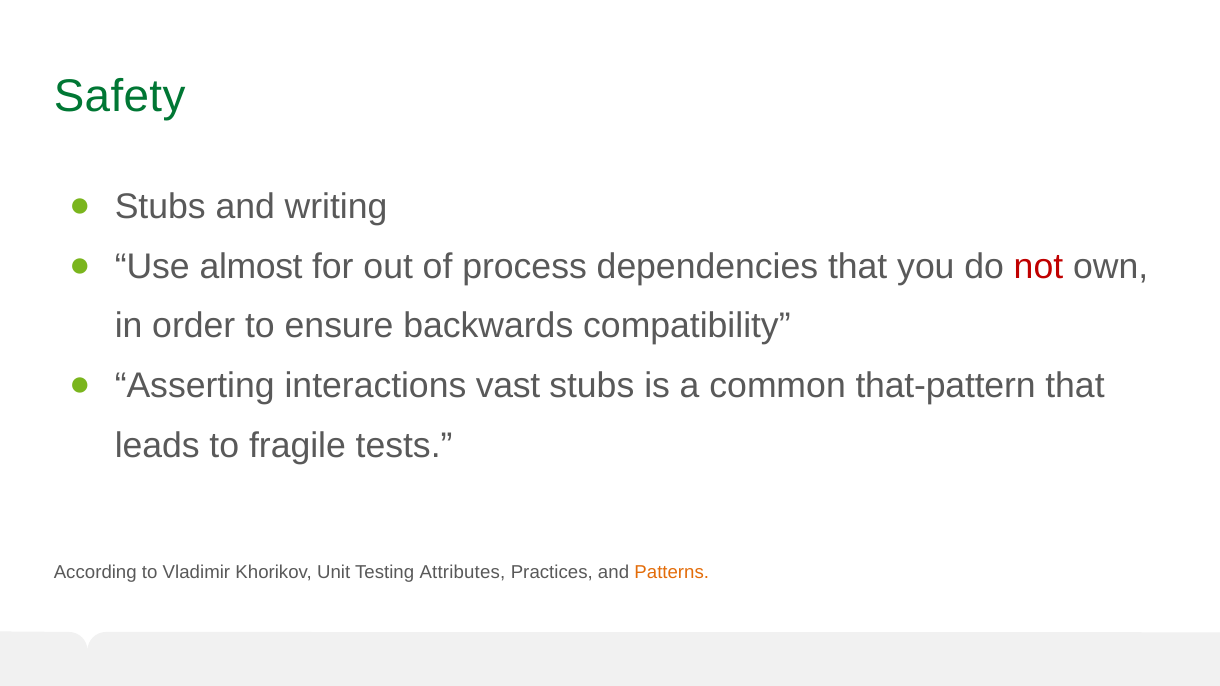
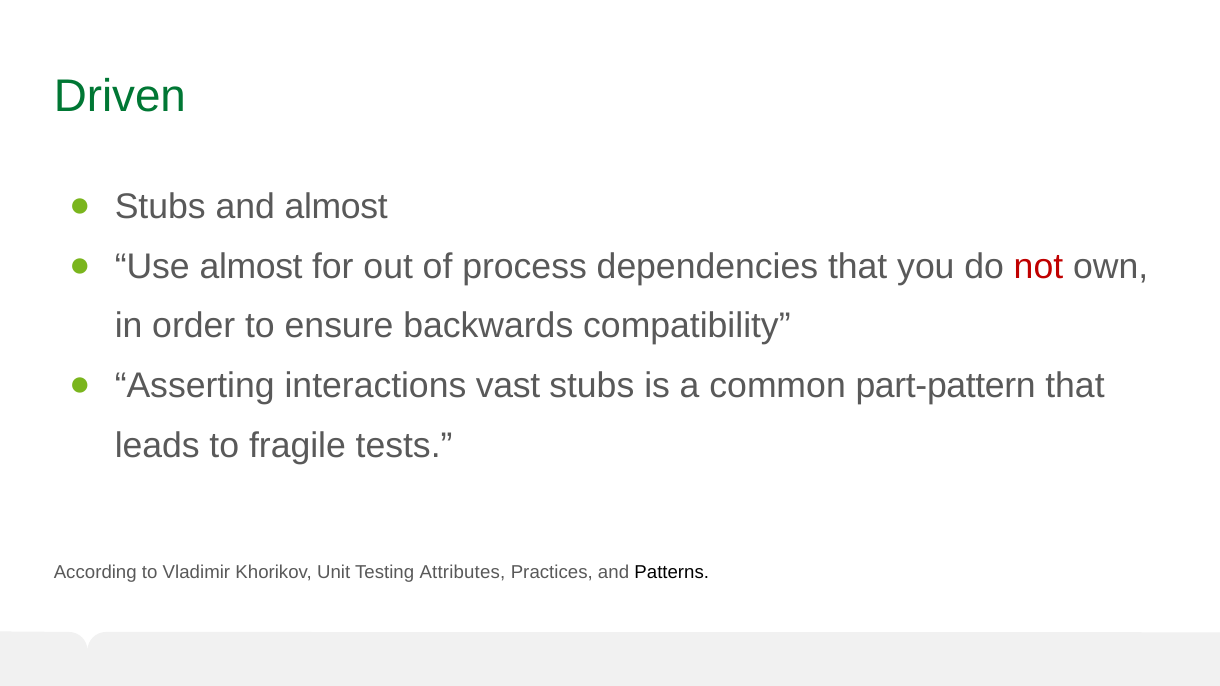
Safety: Safety -> Driven (120, 96)
and writing: writing -> almost (336, 207)
that-pattern: that-pattern -> part-pattern (946, 386)
Patterns colour: orange -> black (672, 573)
